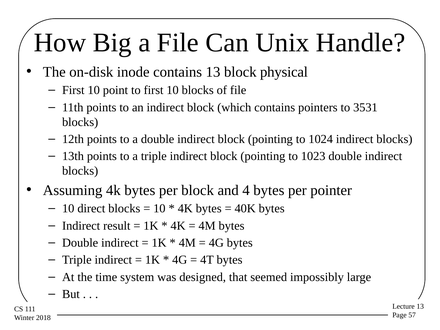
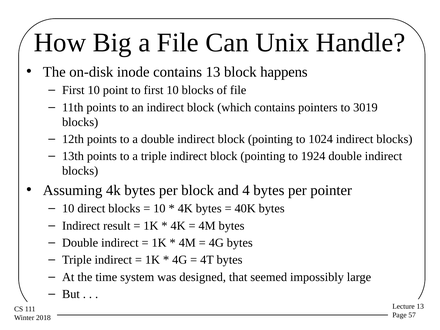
physical: physical -> happens (284, 72)
3531: 3531 -> 3019 (365, 107)
1023: 1023 -> 1924 (313, 156)
